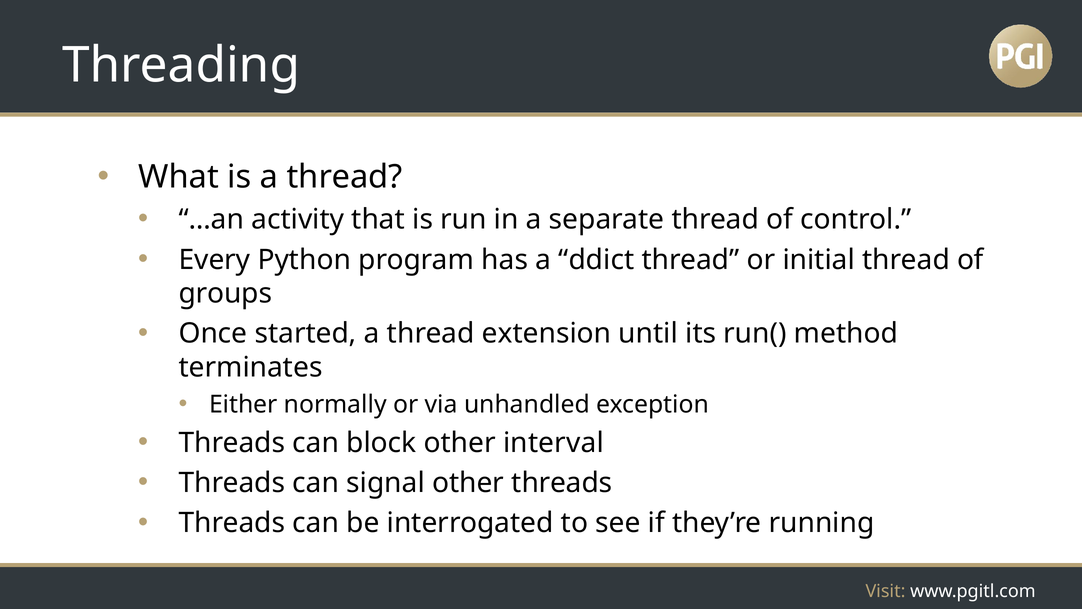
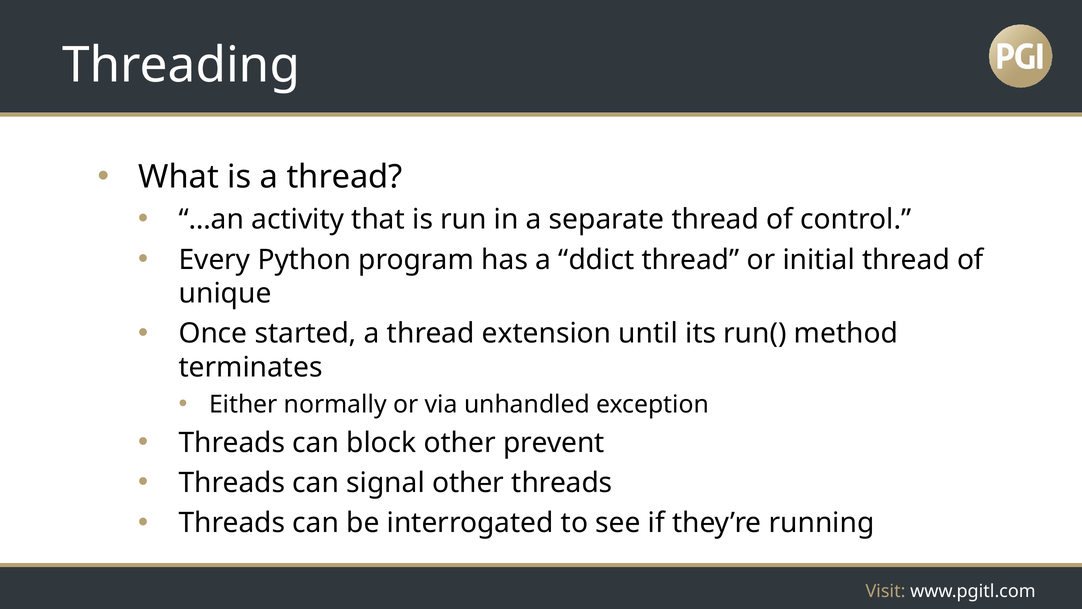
groups: groups -> unique (225, 293)
interval: interval -> prevent (554, 443)
